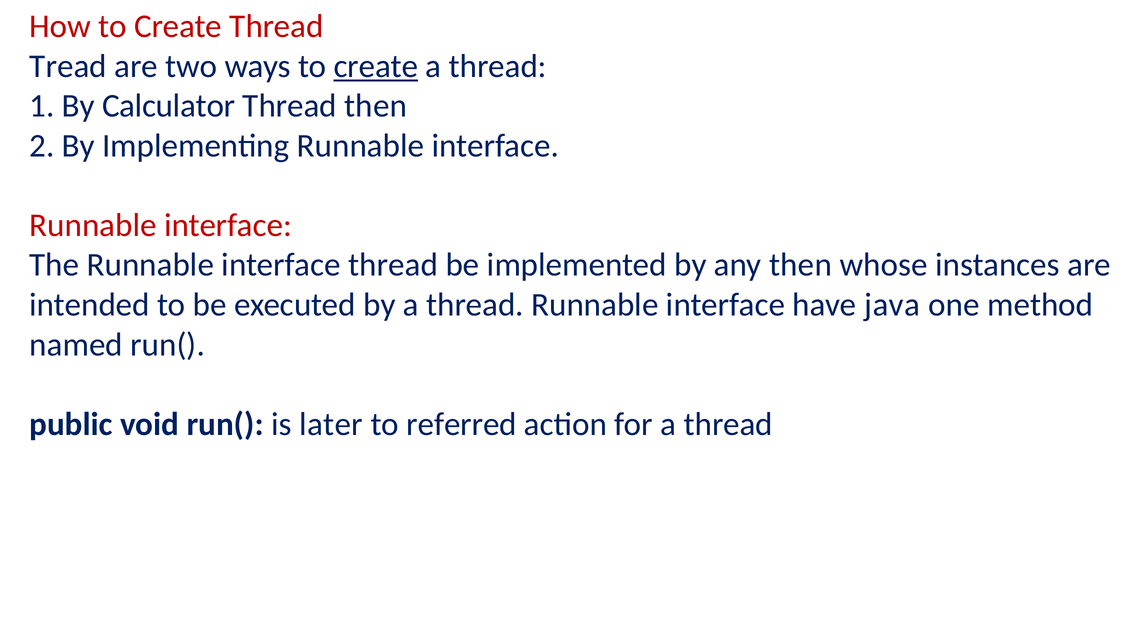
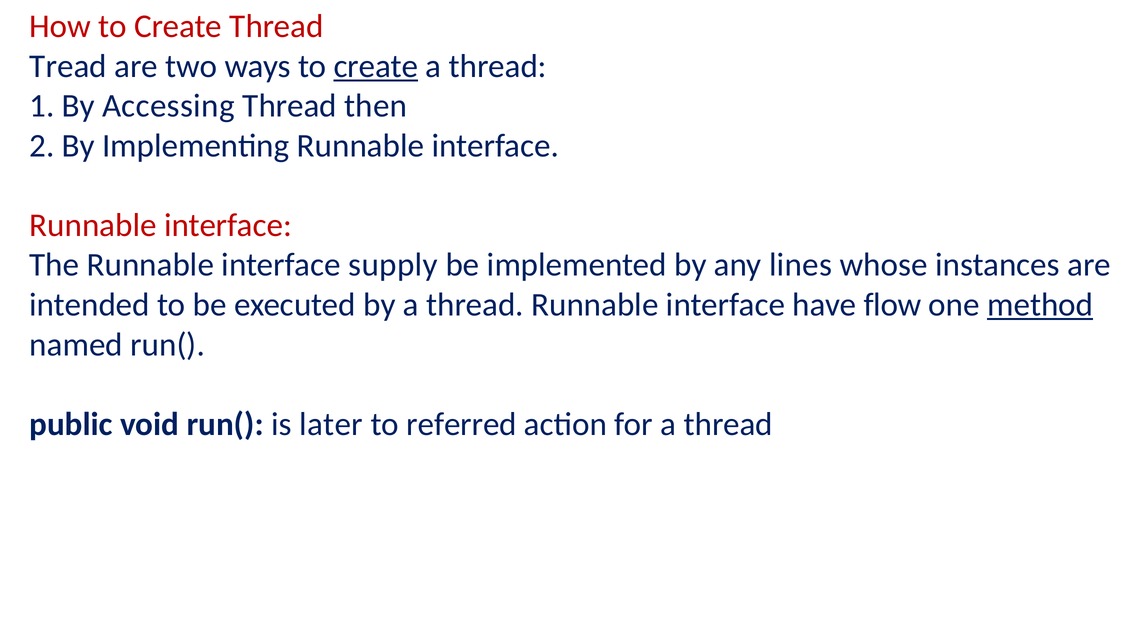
Calculator: Calculator -> Accessing (168, 106)
interface thread: thread -> supply (393, 265)
any then: then -> lines (800, 265)
java: java -> flow (893, 305)
method underline: none -> present (1040, 305)
